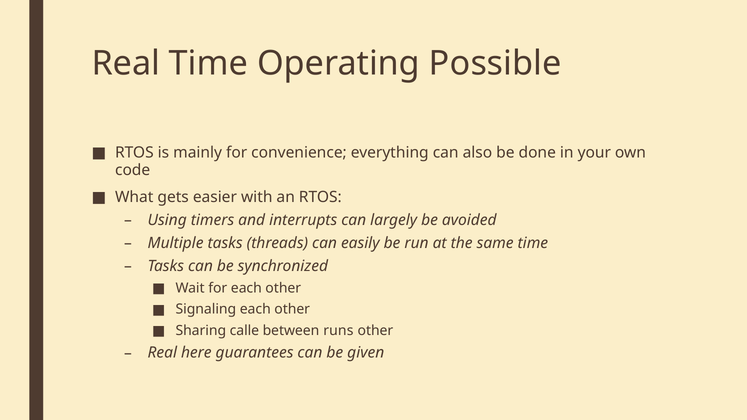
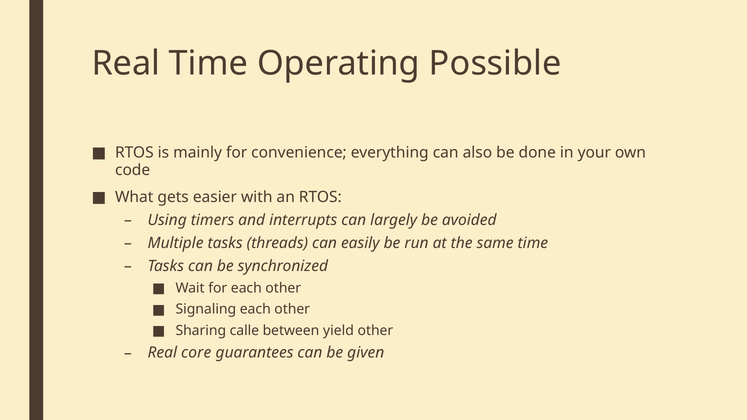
runs: runs -> yield (338, 331)
here: here -> core (196, 353)
